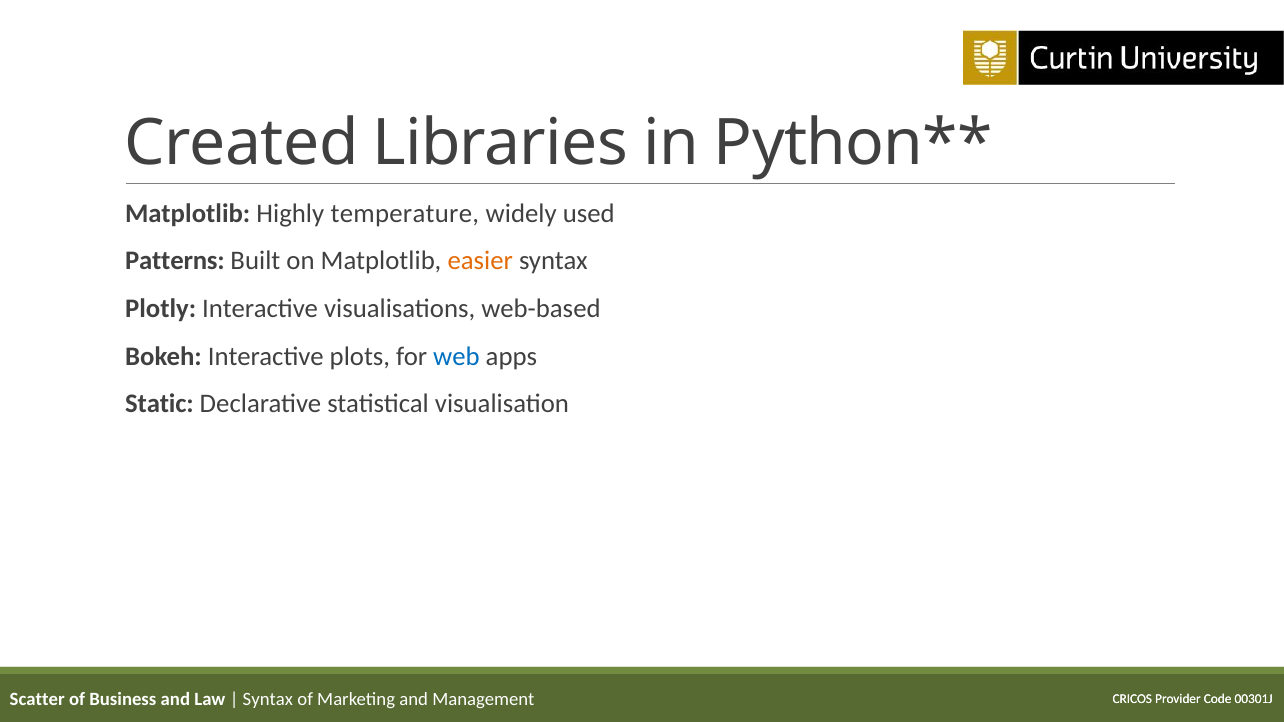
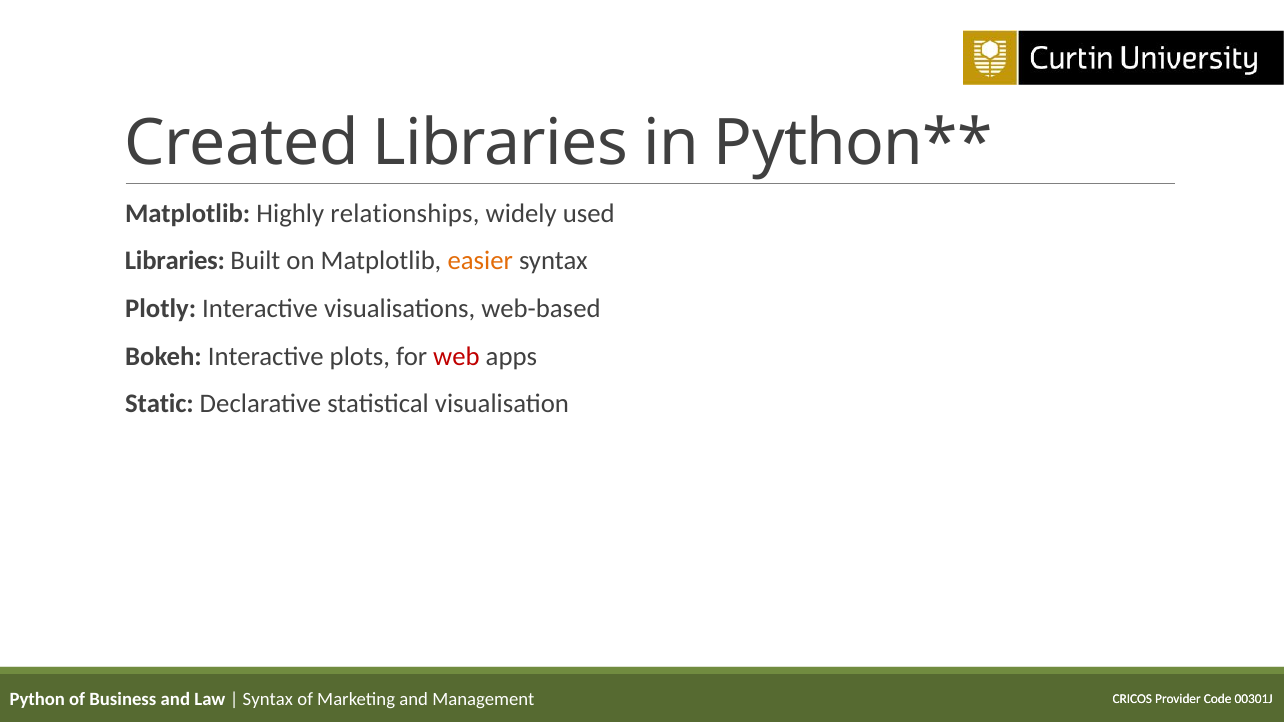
temperature: temperature -> relationships (405, 213)
Patterns: Patterns -> Libraries (175, 261)
web colour: blue -> red (456, 356)
Scatter: Scatter -> Python (37, 699)
